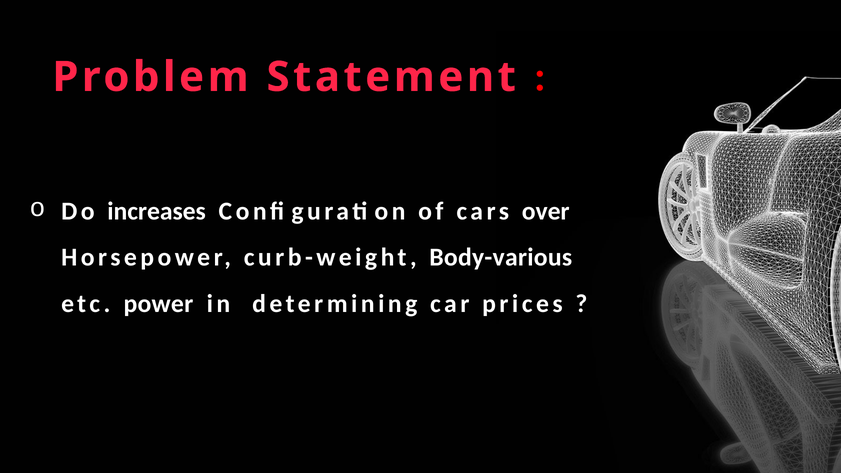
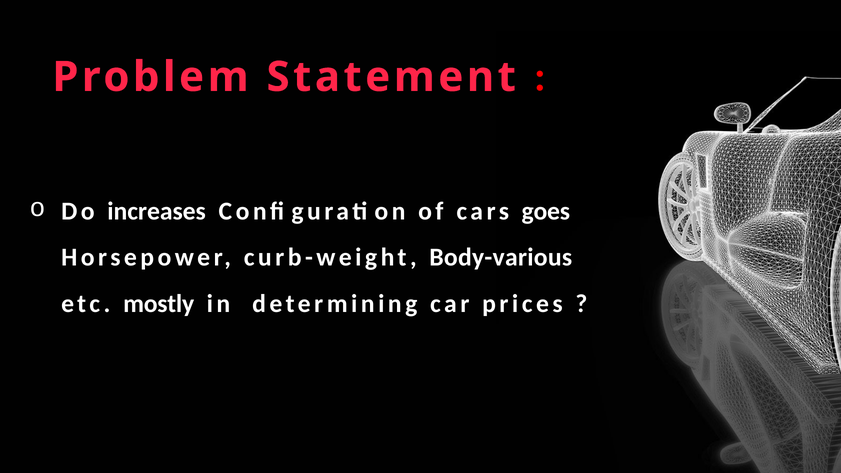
over: over -> goes (546, 211)
power: power -> mostly (159, 304)
